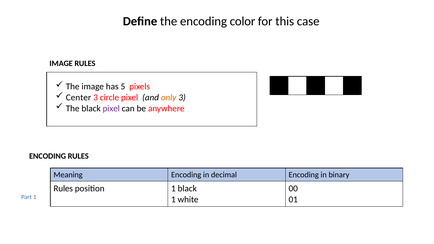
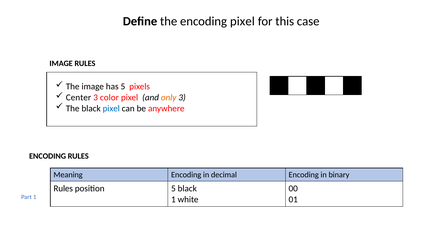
encoding color: color -> pixel (242, 21)
circle: circle -> color (109, 98)
pixel colour: purple -> blue (111, 108)
position 1: 1 -> 5 (173, 189)
